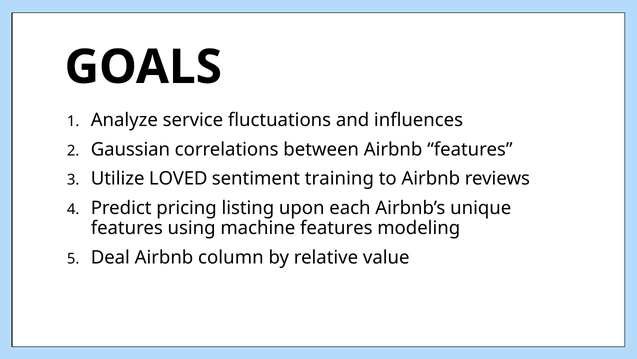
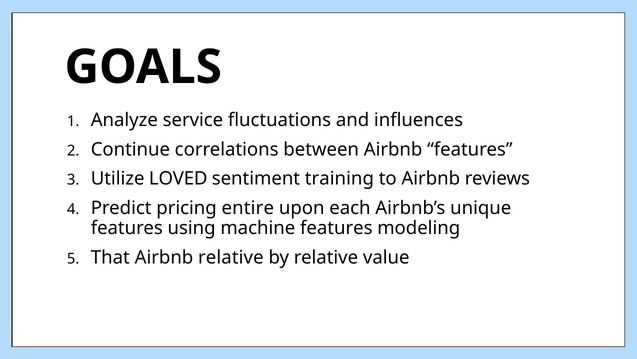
Gaussian: Gaussian -> Continue (130, 149)
listing: listing -> entire (248, 208)
Deal: Deal -> That (110, 257)
Airbnb column: column -> relative (231, 257)
